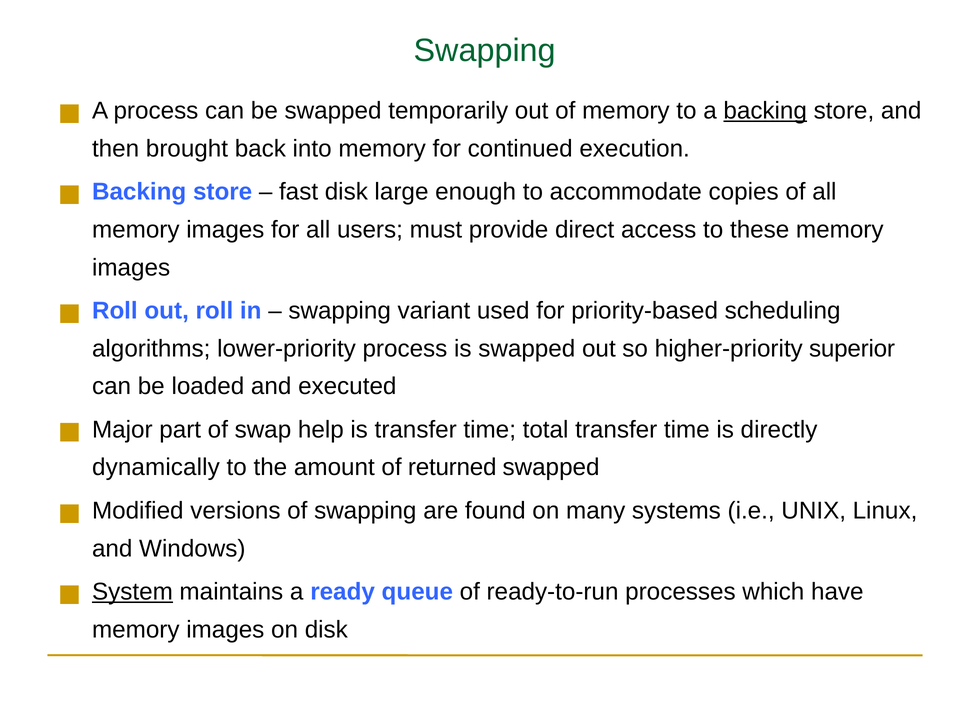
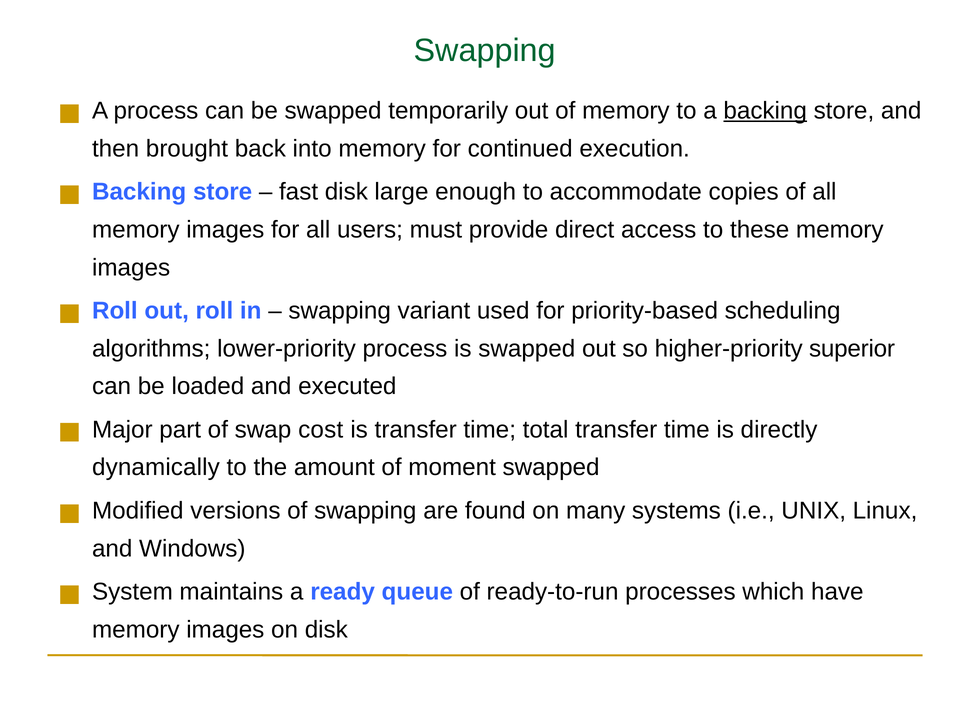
help: help -> cost (321, 429)
returned: returned -> moment (452, 467)
System underline: present -> none (132, 591)
